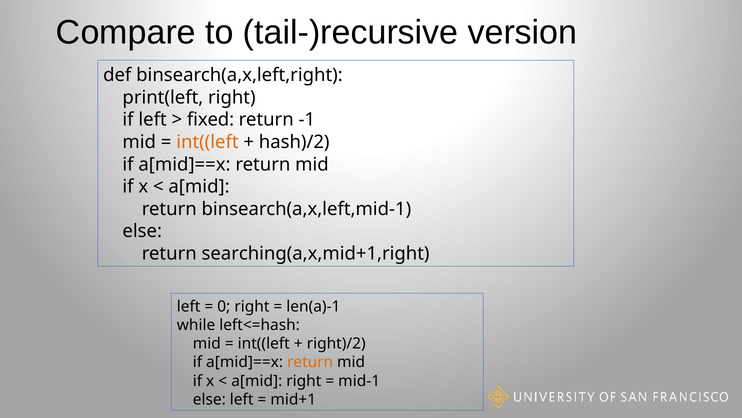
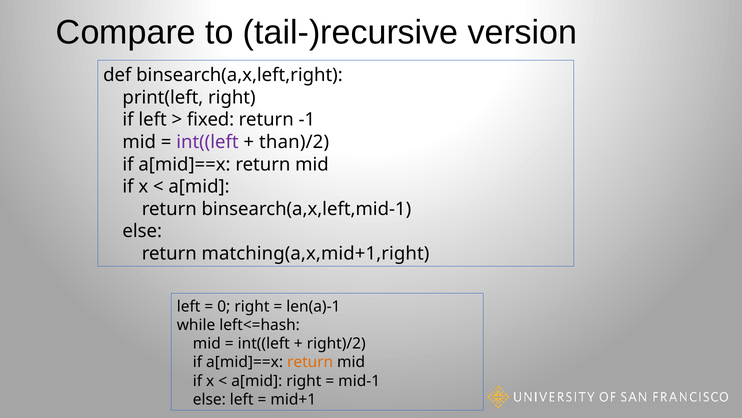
int((left colour: orange -> purple (207, 142)
hash)/2: hash)/2 -> than)/2 (294, 142)
searching(a,x,mid+1,right: searching(a,x,mid+1,right -> matching(a,x,mid+1,right (315, 253)
